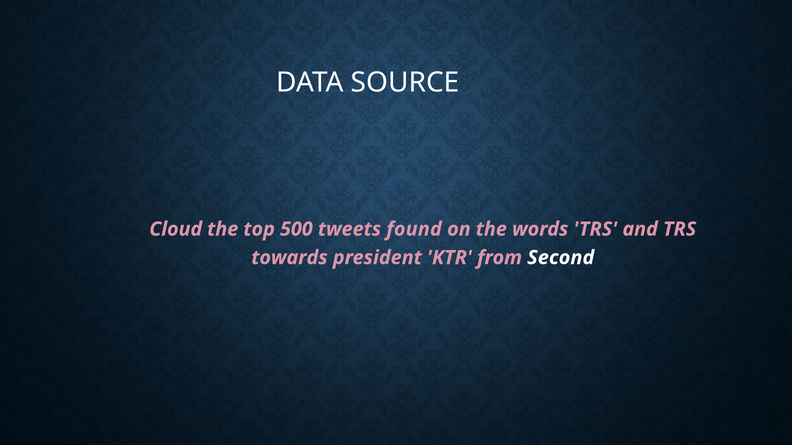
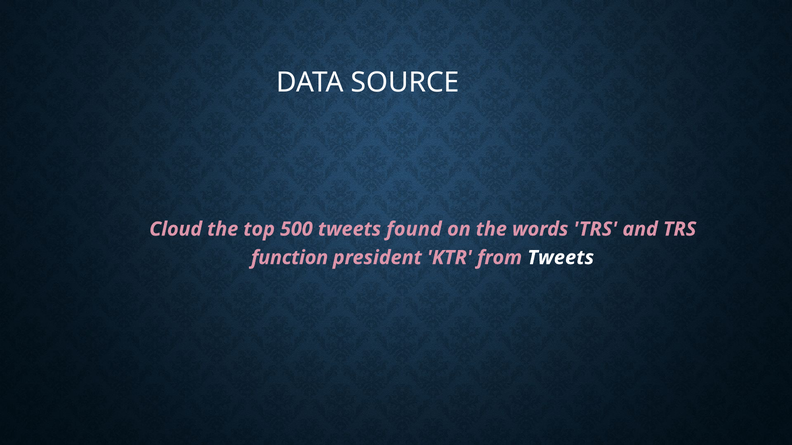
towards: towards -> function (290, 258)
from Second: Second -> Tweets (561, 258)
